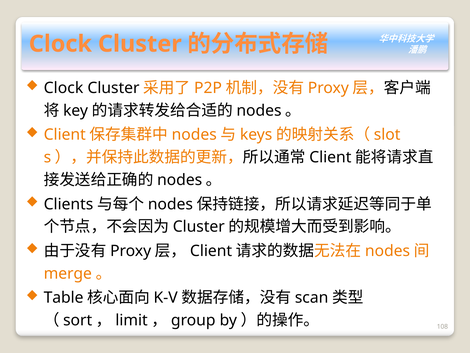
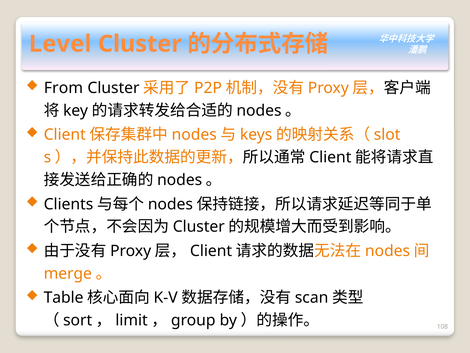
Clock: Clock -> Level (60, 44)
Clock: Clock -> From (63, 88)
